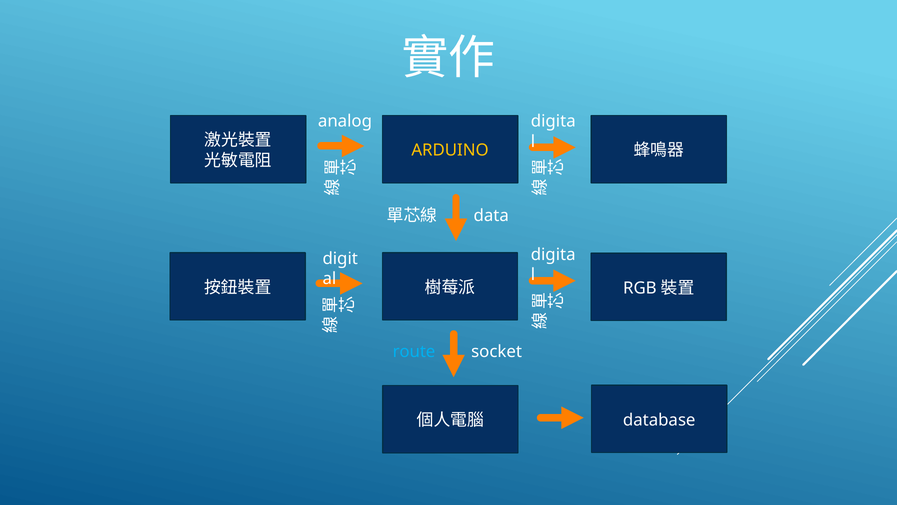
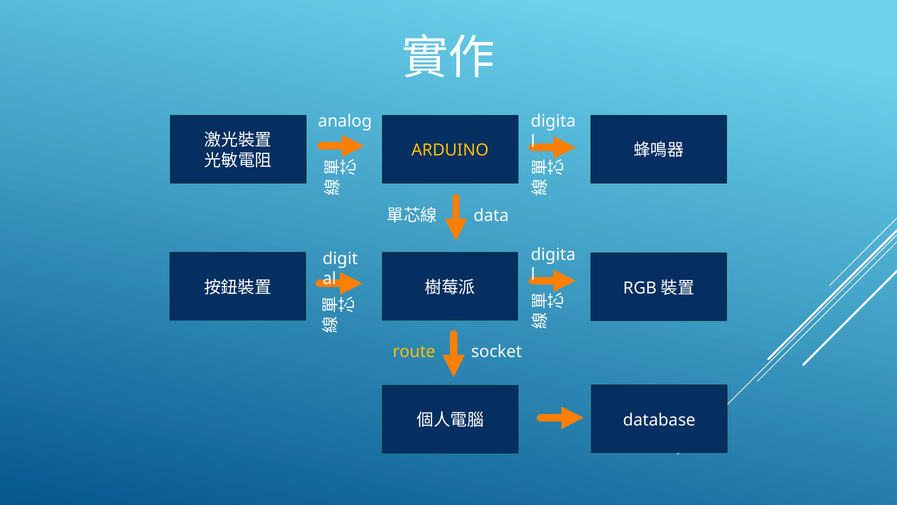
route colour: light blue -> yellow (414, 351)
